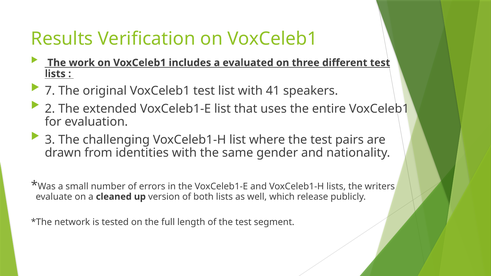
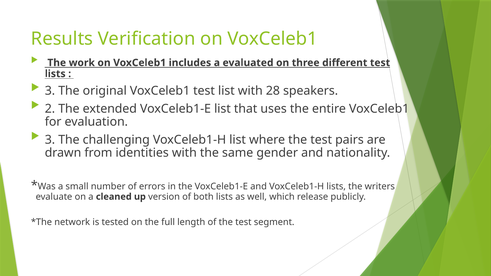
7: 7 -> 3 (50, 91)
41: 41 -> 28 (273, 91)
